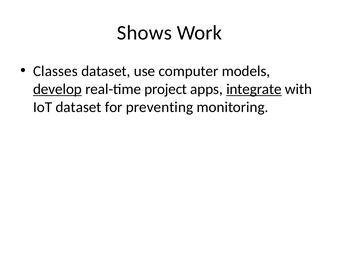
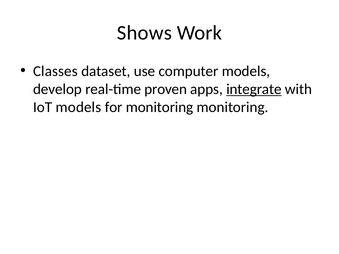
develop underline: present -> none (57, 89)
project: project -> proven (166, 89)
IoT dataset: dataset -> models (78, 107)
for preventing: preventing -> monitoring (160, 107)
